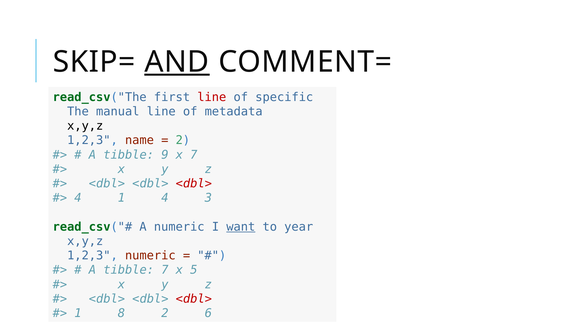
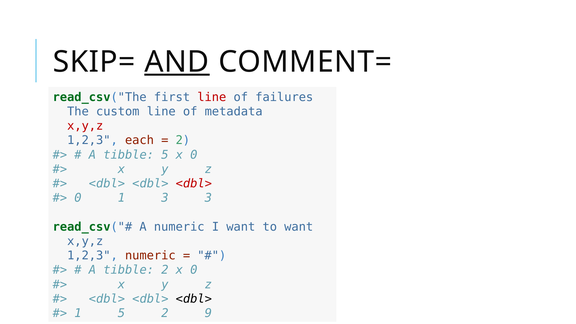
specific: specific -> failures (284, 97)
manual: manual -> custom (118, 112)
x,y,z colour: black -> red (85, 126)
name: name -> each (139, 140)
tibble 9: 9 -> 5 (165, 155)
7: 7 -> 0 (194, 155)
4: 4 -> 0 (78, 198)
1 4: 4 -> 3 (165, 198)
want underline: present -> none (241, 227)
to year: year -> want (299, 227)
tibble 7: 7 -> 2 (165, 270)
5: 5 -> 0 (194, 270)
<dbl> colour: red -> black (194, 299)
1 8: 8 -> 5 (121, 313)
6: 6 -> 9 (208, 313)
